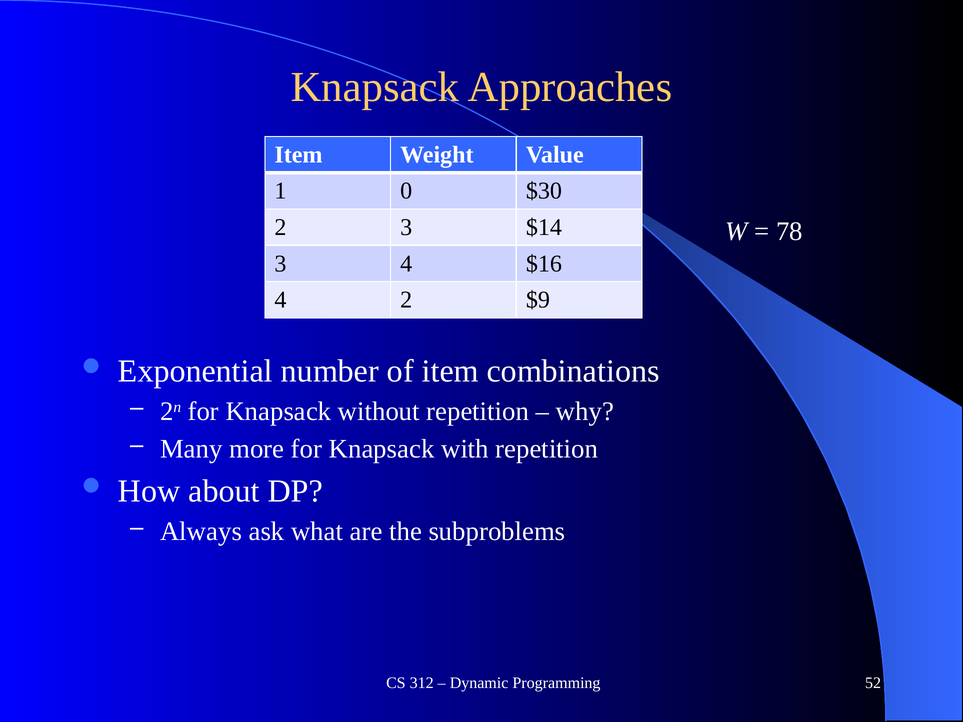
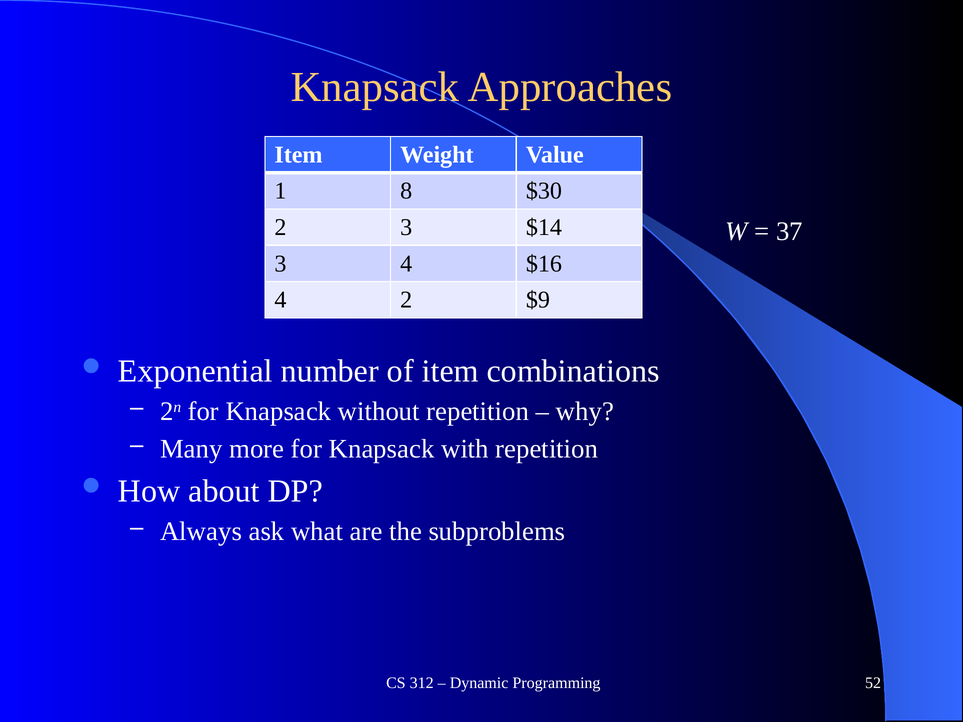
0: 0 -> 8 (406, 191)
78: 78 -> 37 (789, 231)
